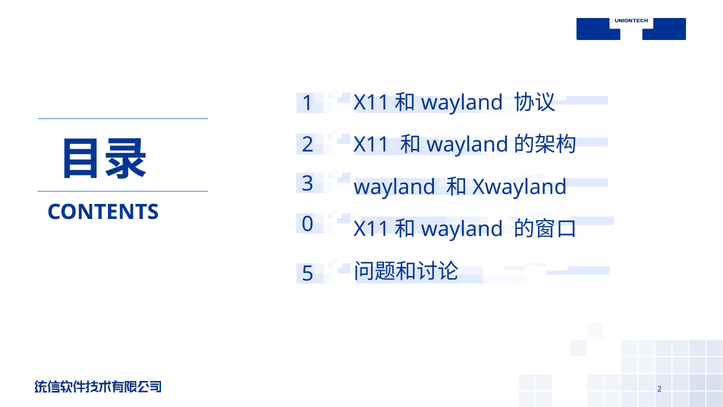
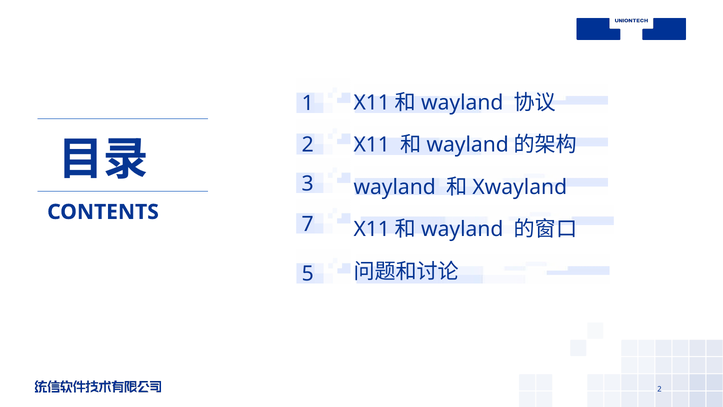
0: 0 -> 7 (308, 224)
